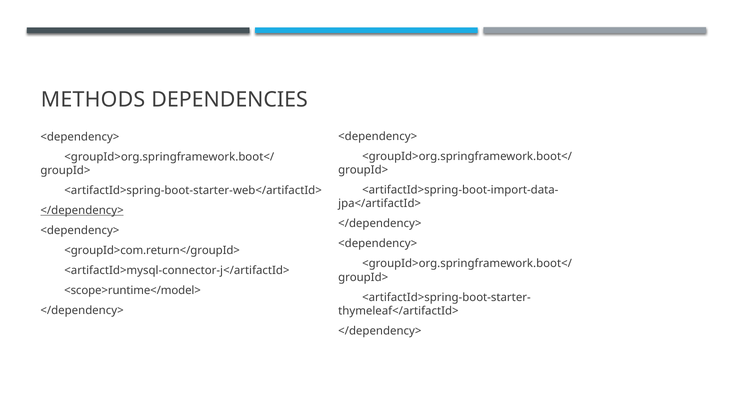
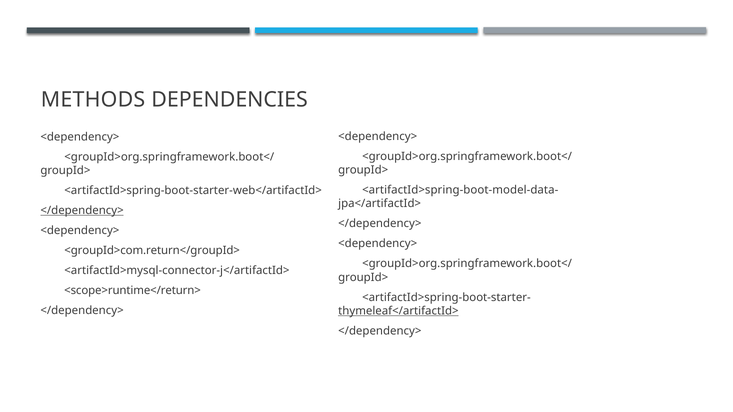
<artifactId>spring-boot-import-data-: <artifactId>spring-boot-import-data- -> <artifactId>spring-boot-model-data- (460, 190)
<scope>runtime</model>: <scope>runtime</model> -> <scope>runtime</return> (133, 291)
thymeleaf</artifactId> underline: none -> present (398, 311)
